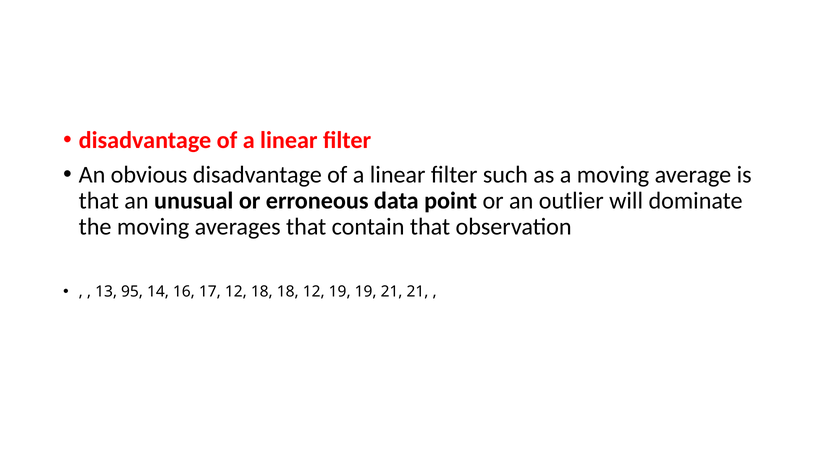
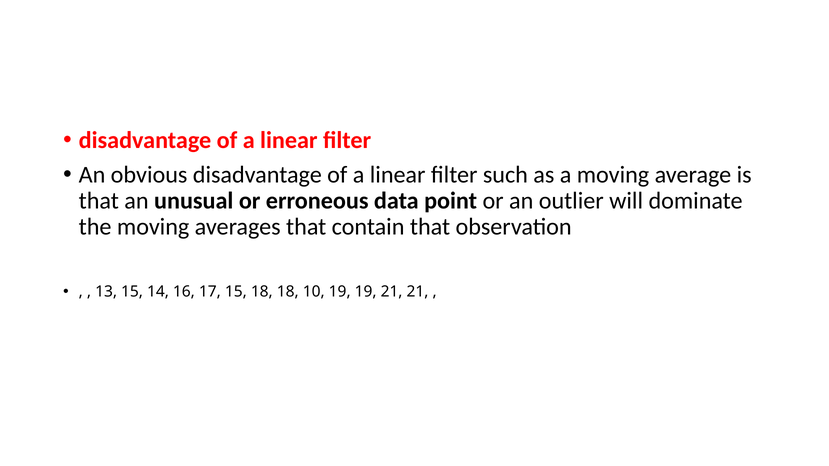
13 95: 95 -> 15 (132, 292)
17 12: 12 -> 15 (236, 292)
18 12: 12 -> 10 (314, 292)
